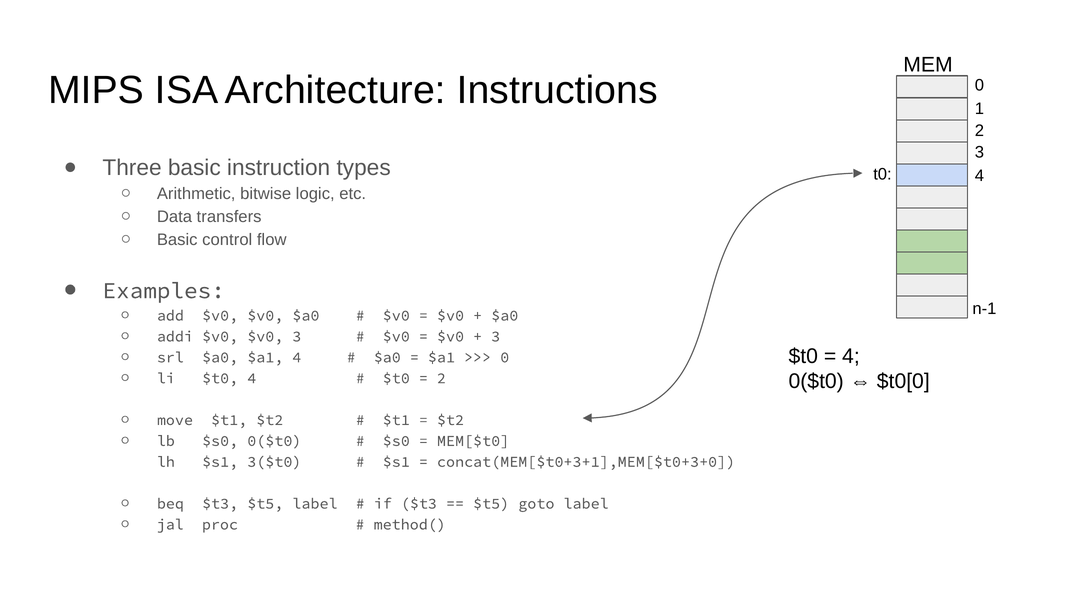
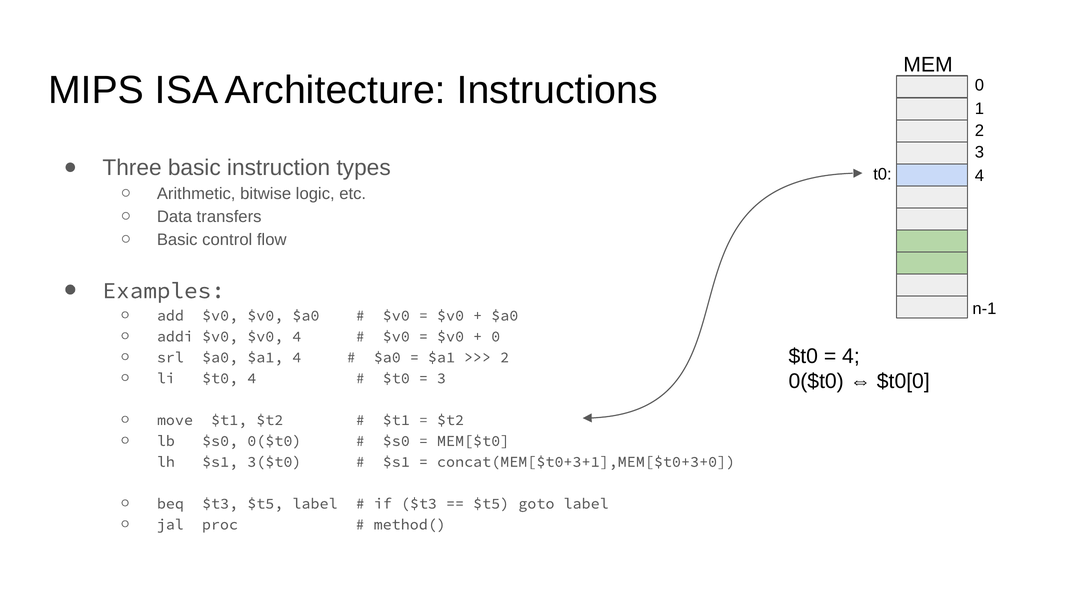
$v0 3: 3 -> 4 (297, 336)
3: 3 -> 0 (496, 336)
0: 0 -> 2 (505, 357)
2: 2 -> 3 (441, 378)
